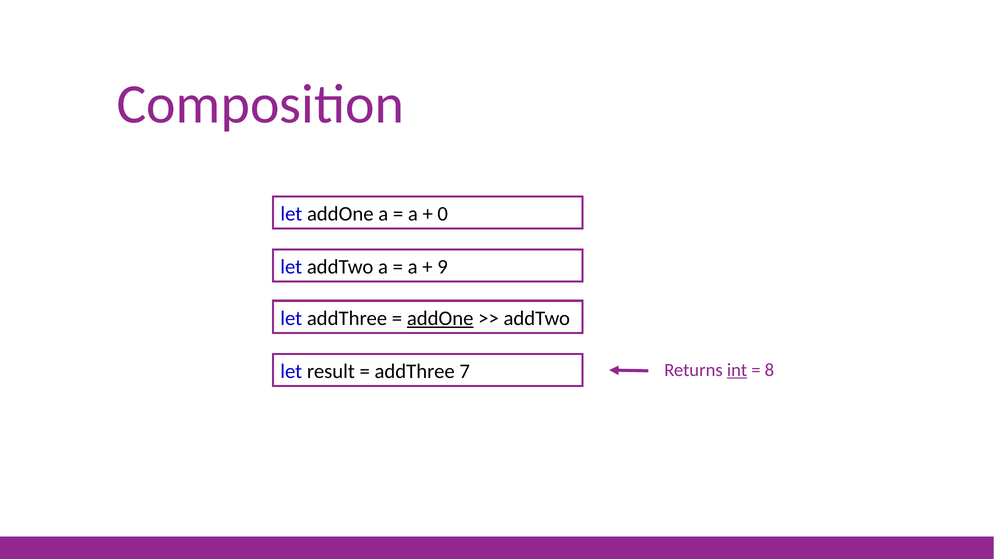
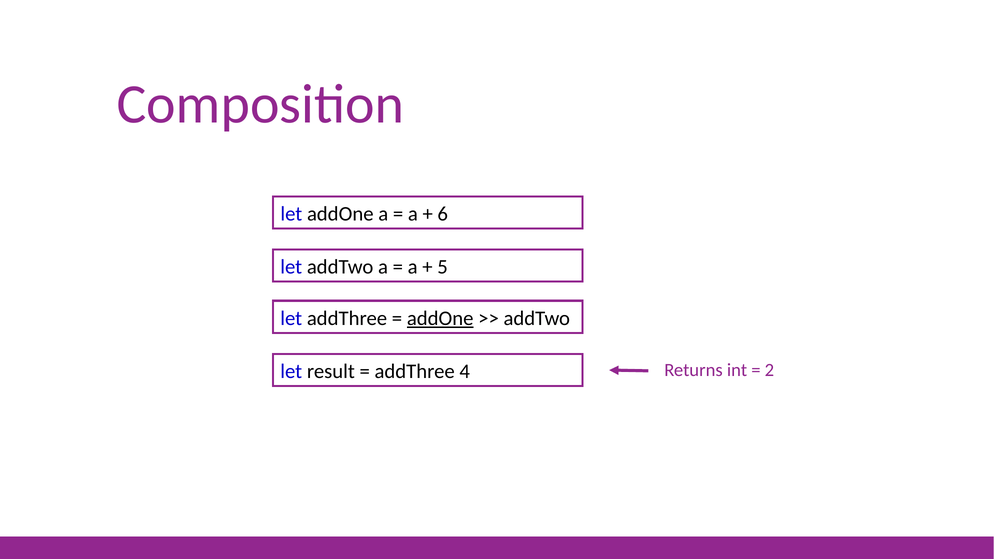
0: 0 -> 6 (443, 214)
9: 9 -> 5 (443, 267)
int underline: present -> none (737, 370)
8: 8 -> 2 (769, 370)
7: 7 -> 4 (465, 371)
